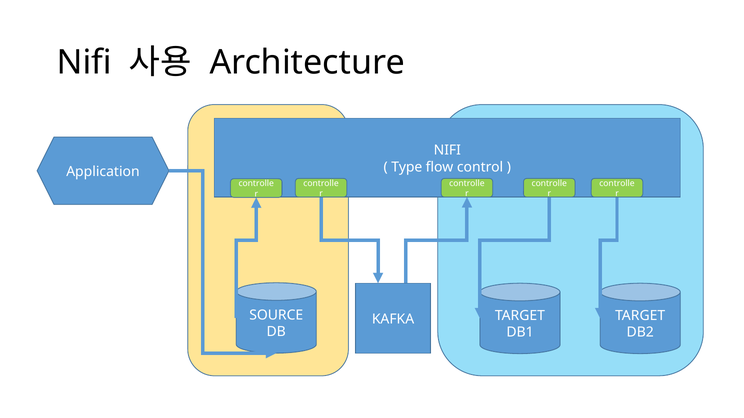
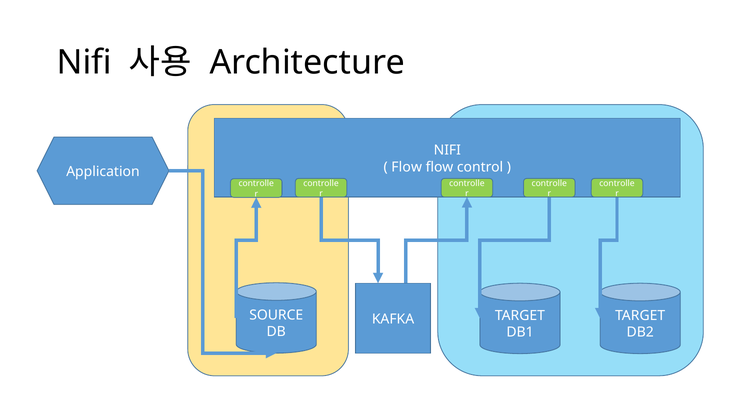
Type: Type -> Flow (407, 167)
